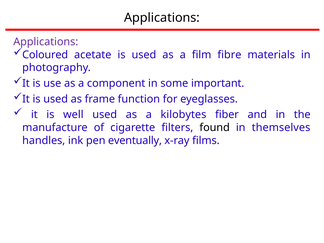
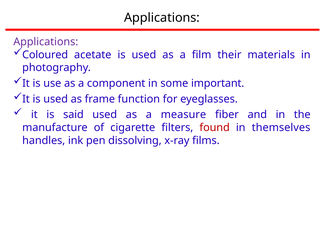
fibre: fibre -> their (229, 55)
well: well -> said (73, 115)
kilobytes: kilobytes -> measure (183, 115)
found colour: black -> red (215, 128)
eventually: eventually -> dissolving (135, 141)
